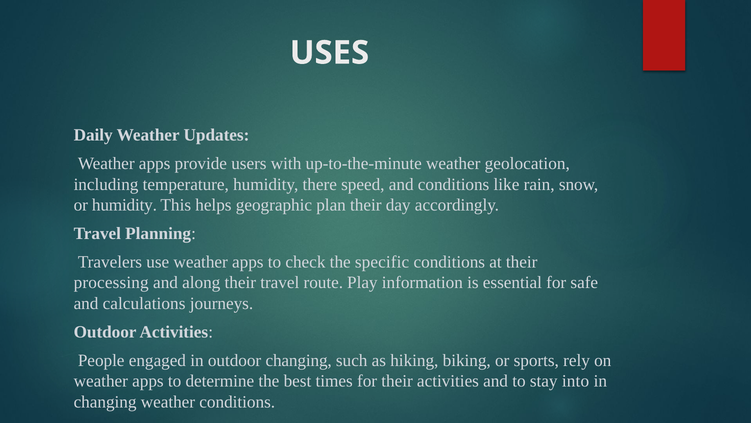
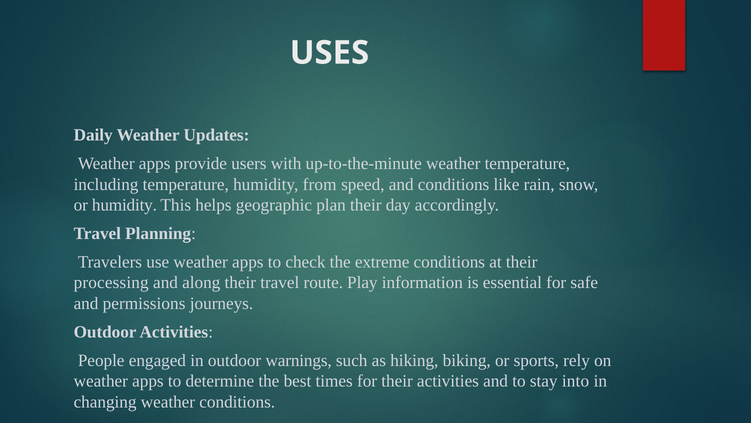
weather geolocation: geolocation -> temperature (527, 164)
there: there -> from (320, 184)
specific: specific -> extreme (382, 262)
calculations: calculations -> permissions (144, 303)
outdoor changing: changing -> warnings (299, 360)
